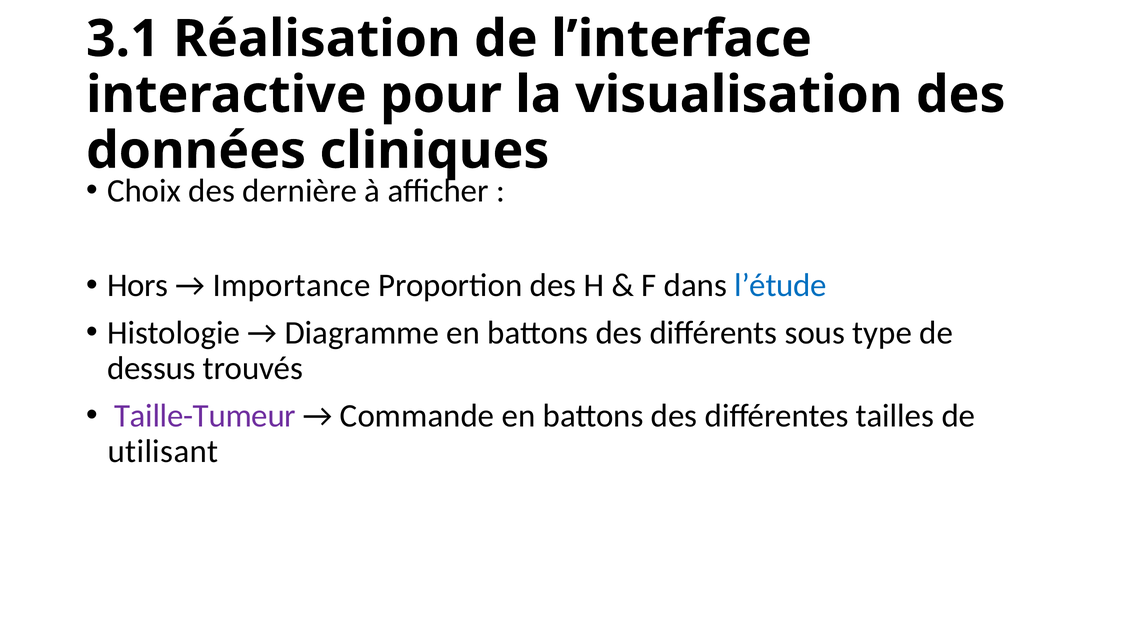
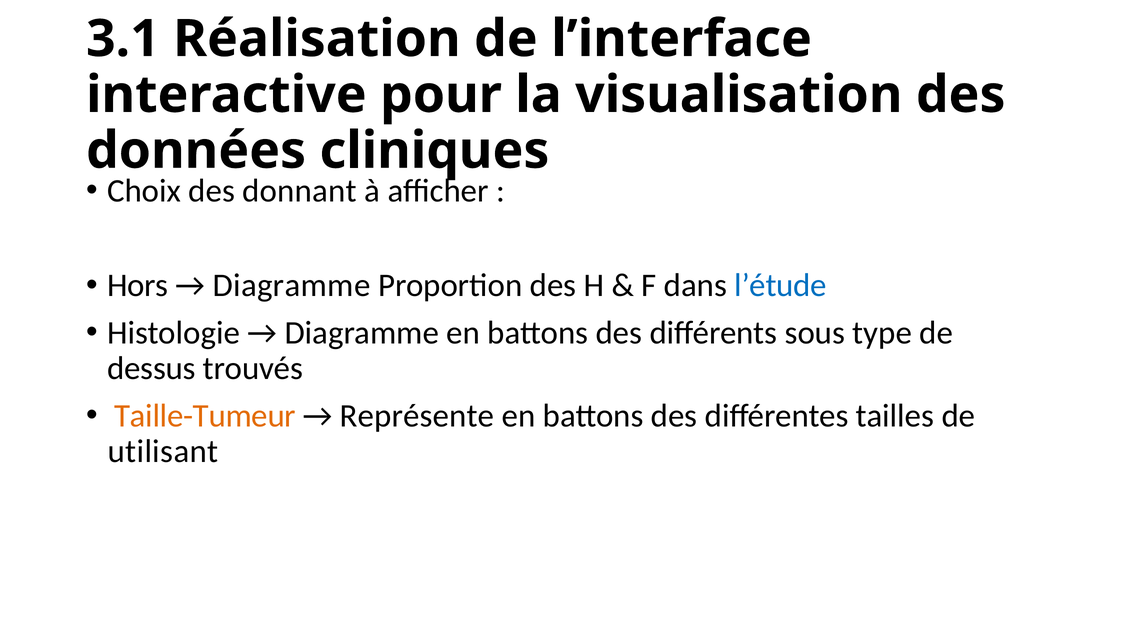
dernière: dernière -> donnant (300, 191)
Importance: Importance -> Diagramme (292, 286)
Taille-Tumeur colour: purple -> orange (205, 416)
Commande: Commande -> Représente (417, 416)
